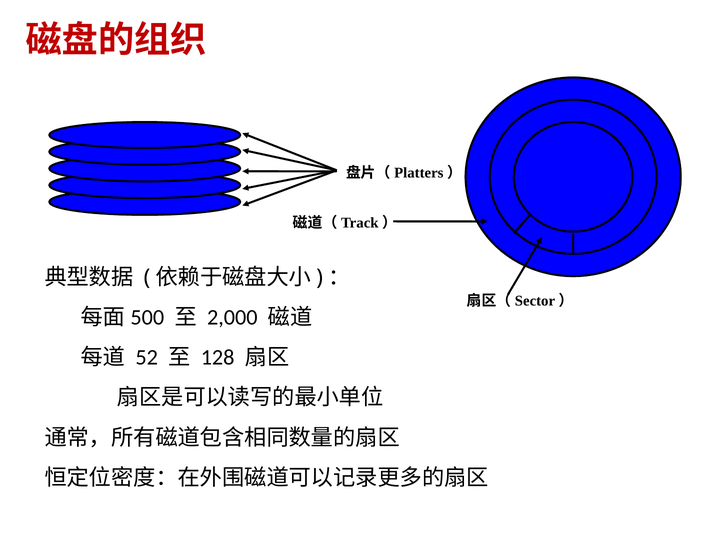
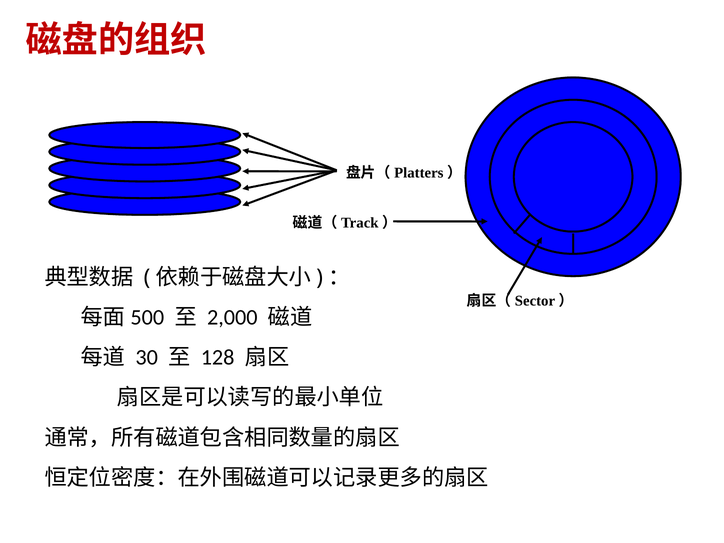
52: 52 -> 30 (147, 358)
